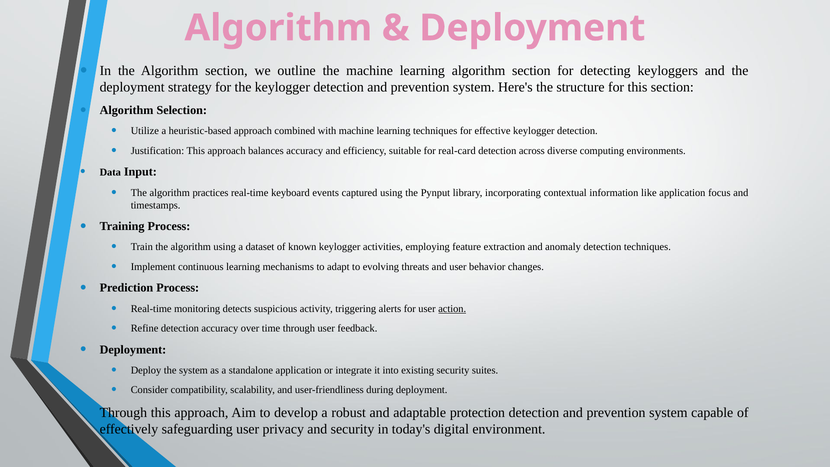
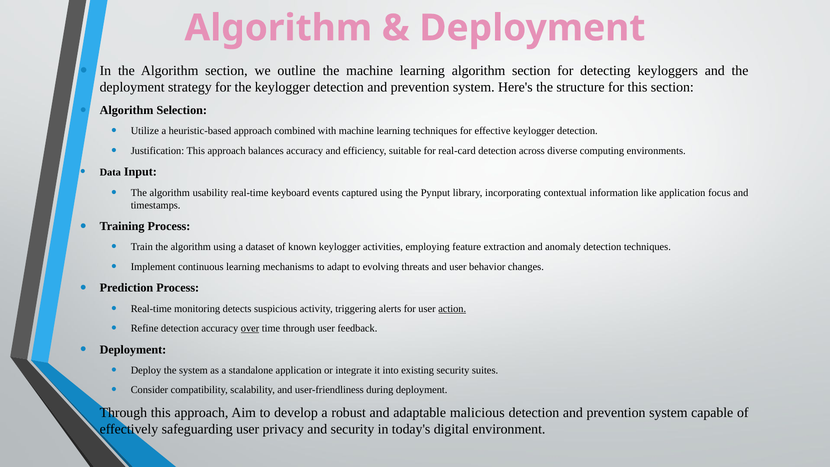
practices: practices -> usability (210, 193)
over underline: none -> present (250, 328)
protection: protection -> malicious (477, 413)
